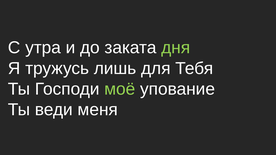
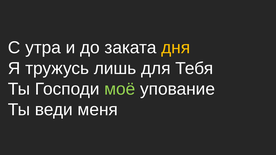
дня colour: light green -> yellow (176, 48)
